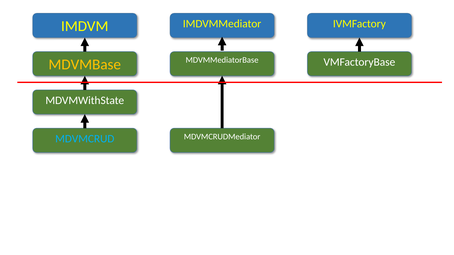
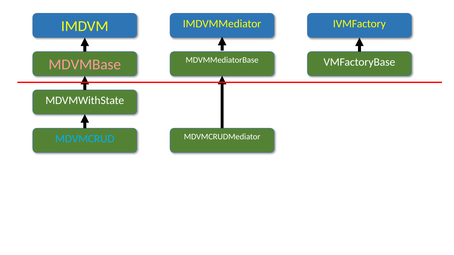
MDVMBase colour: yellow -> pink (85, 65)
